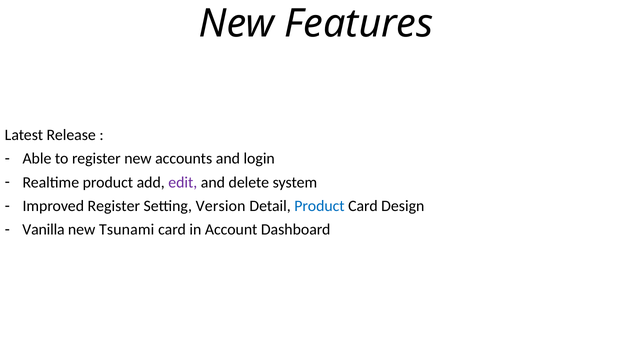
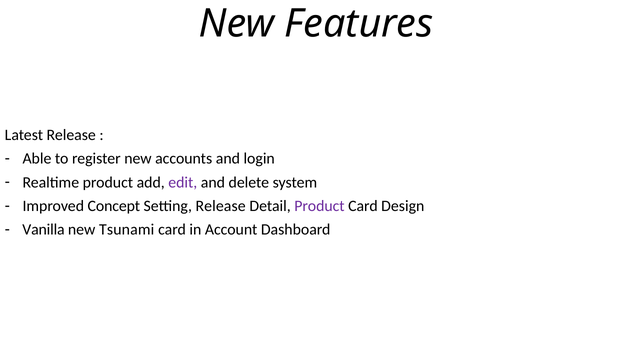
Improved Register: Register -> Concept (114, 206)
Setting Version: Version -> Release (221, 206)
Product colour: blue -> purple (319, 206)
